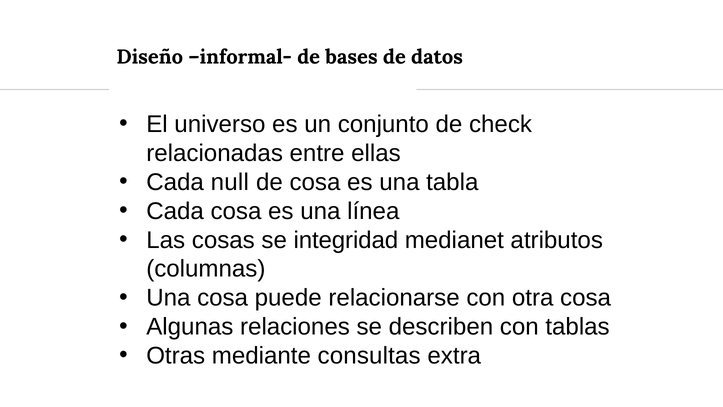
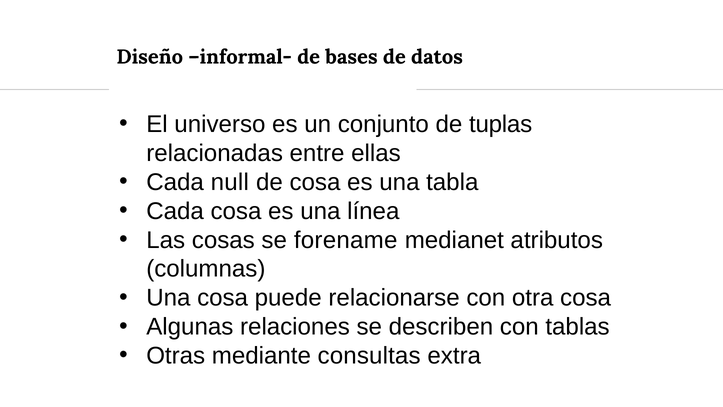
check: check -> tuplas (501, 124)
integridad: integridad -> forename (346, 240)
